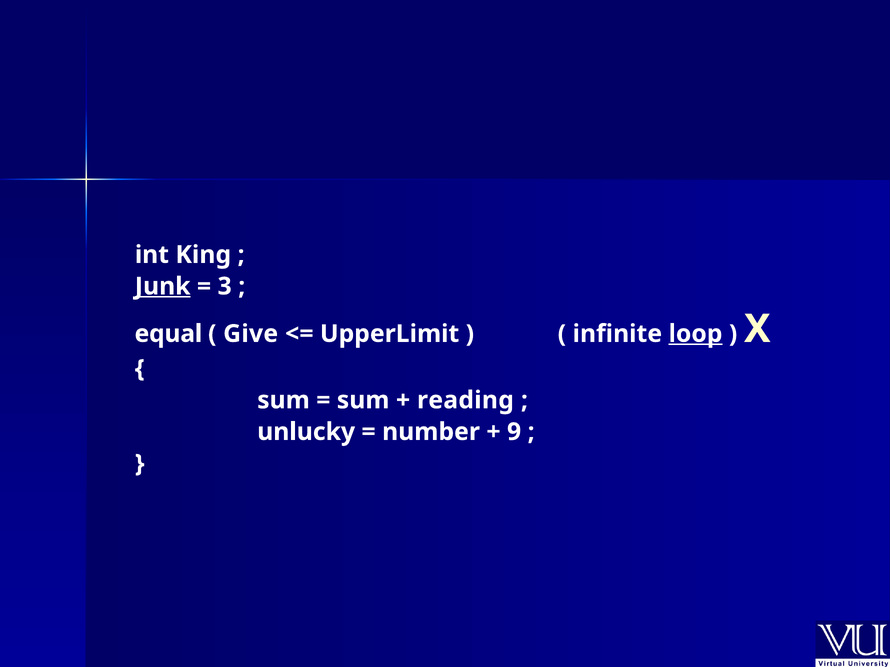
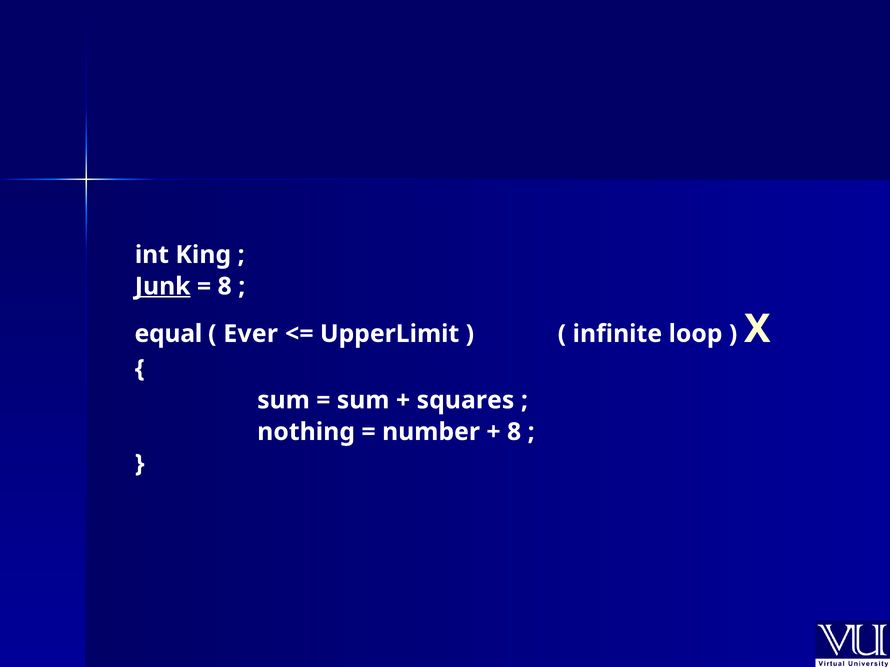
3: 3 -> 8 (225, 287)
Give: Give -> Ever (251, 334)
loop underline: present -> none (695, 334)
reading: reading -> squares (465, 401)
unlucky: unlucky -> nothing (306, 432)
9: 9 -> 8 (514, 432)
